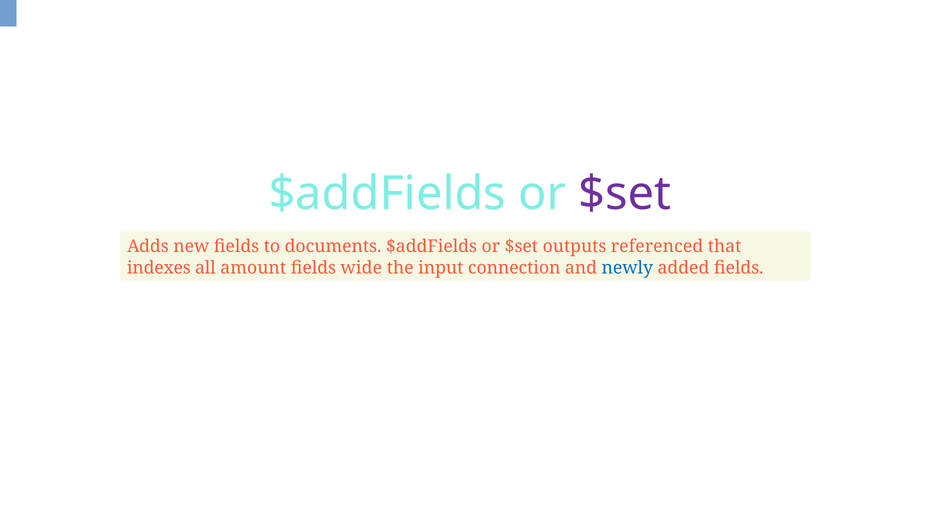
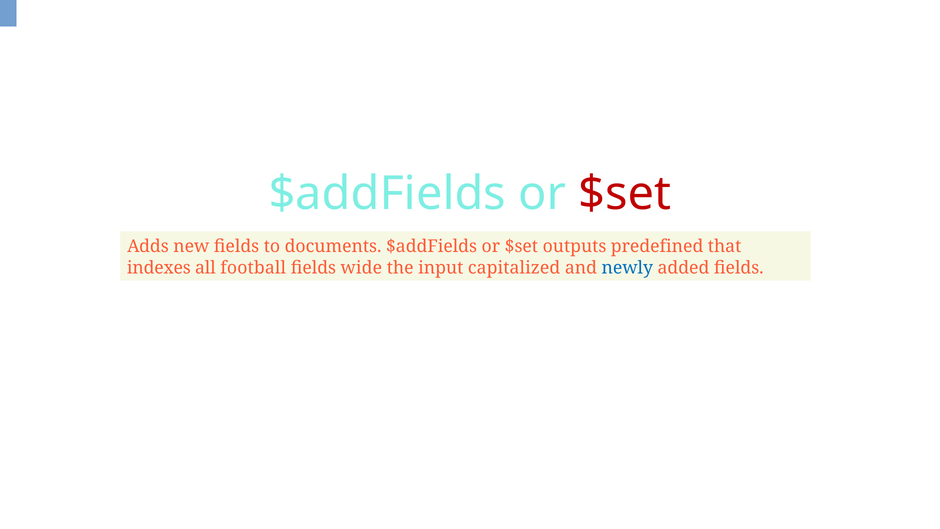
$set colour: purple -> red (625, 194)
referenced: referenced -> predefined (657, 246)
amount: amount -> football (253, 268)
connection: connection -> capitalized (514, 268)
